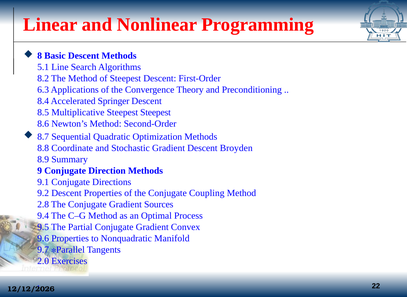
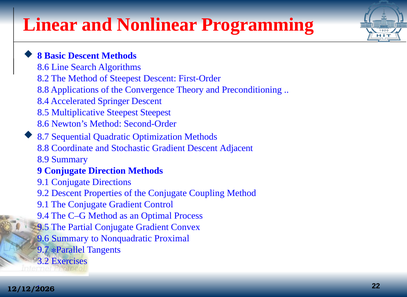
5.1: 5.1 -> 8.6 (43, 67)
6.3: 6.3 -> 8.8 (43, 90)
Broyden: Broyden -> Adjacent (236, 148)
2.8: 2.8 -> 9.1 (43, 204)
Sources: Sources -> Control (159, 204)
9.6 Properties: Properties -> Summary (70, 238)
Manifold: Manifold -> Proximal (172, 238)
2.0: 2.0 -> 3.2 (43, 261)
